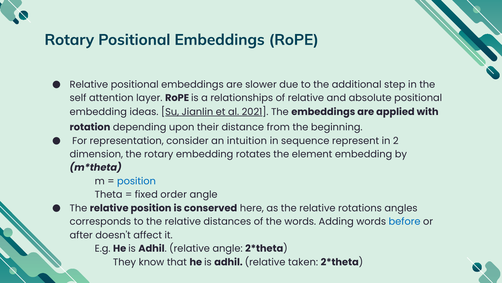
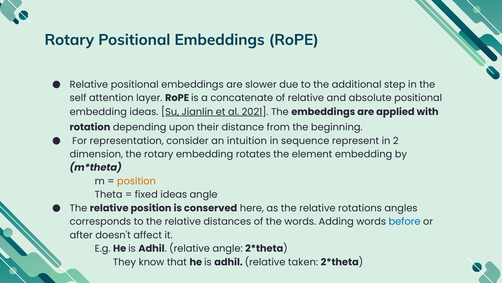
relationships: relationships -> concatenate (242, 98)
position colour: blue -> orange (136, 181)
fixed order: order -> ideas (174, 194)
